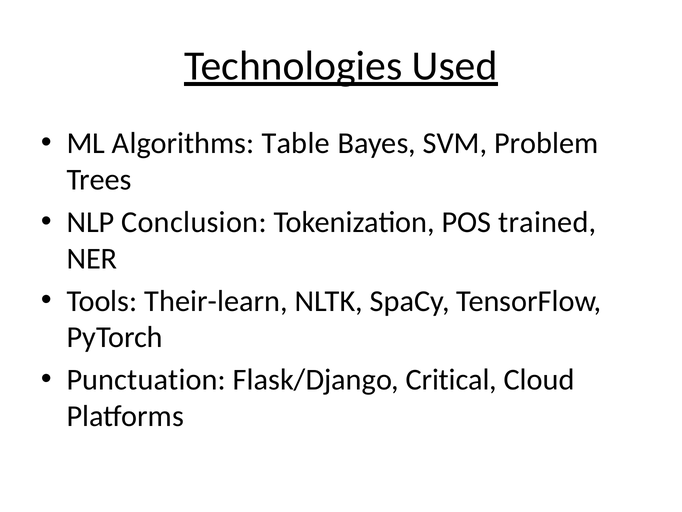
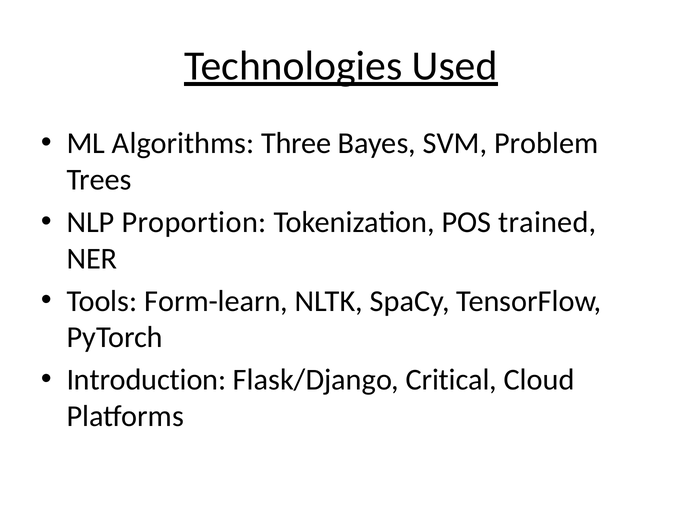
Table: Table -> Three (296, 143)
Conclusion: Conclusion -> Proportion (194, 222)
Their-learn: Their-learn -> Form-learn (216, 301)
Punctuation: Punctuation -> Introduction (146, 380)
